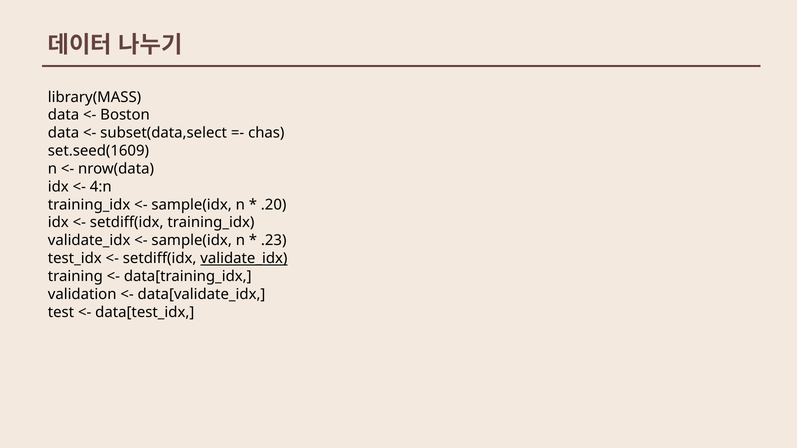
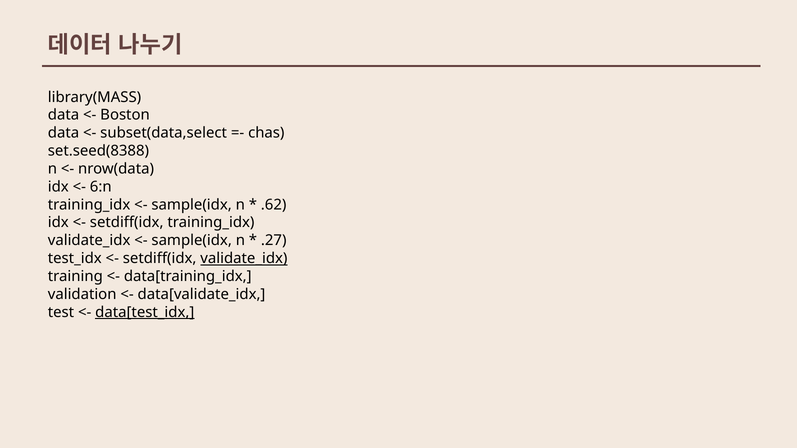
set.seed(1609: set.seed(1609 -> set.seed(8388 (98, 151)
4:n: 4:n -> 6:n (101, 187)
.20: .20 -> .62 (274, 205)
.23: .23 -> .27 (274, 241)
data[test_idx underline: none -> present (145, 312)
